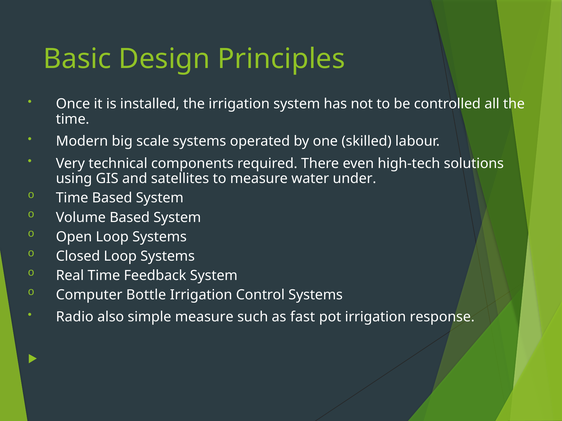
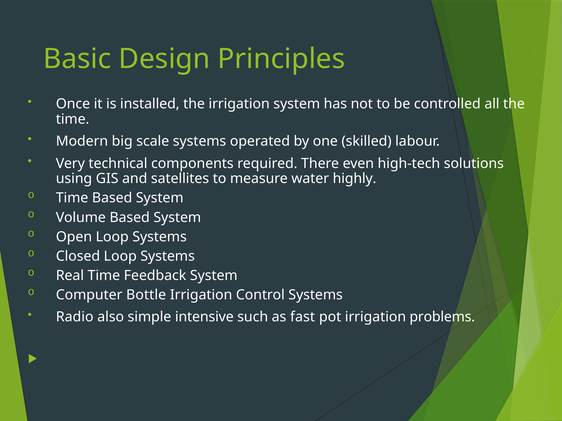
under: under -> highly (355, 179)
simple measure: measure -> intensive (204, 317)
response: response -> problems (442, 317)
